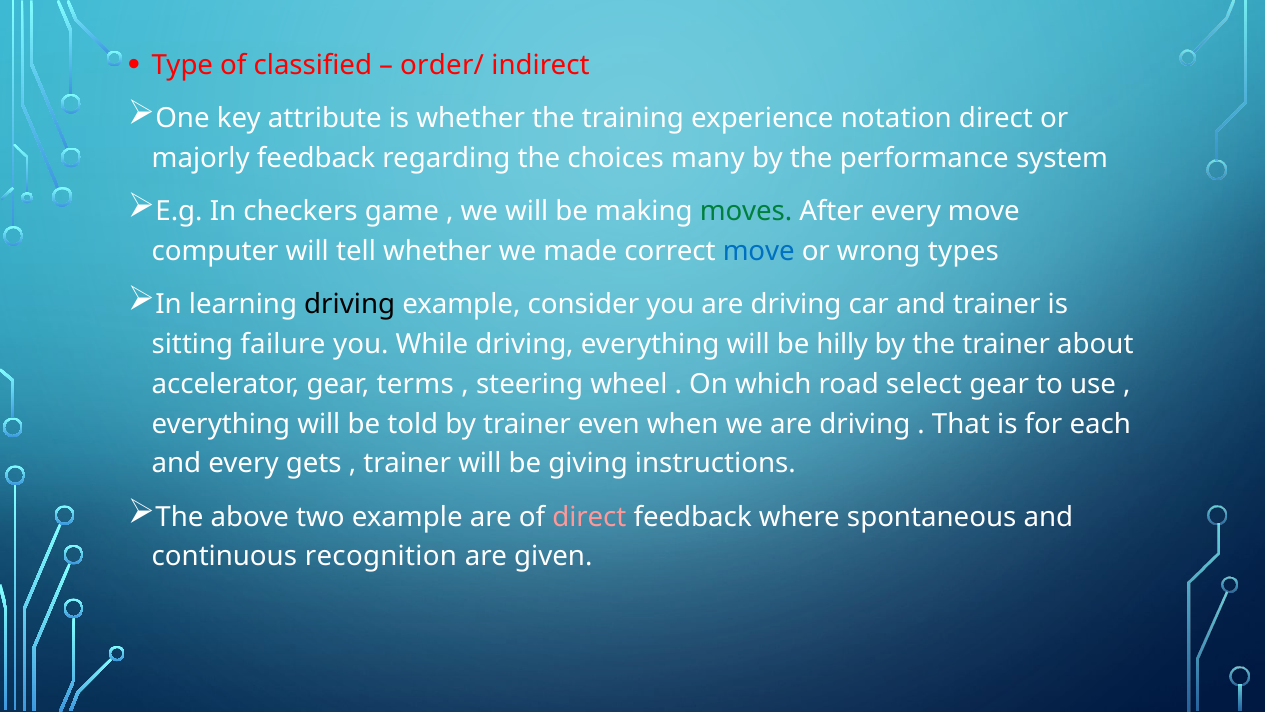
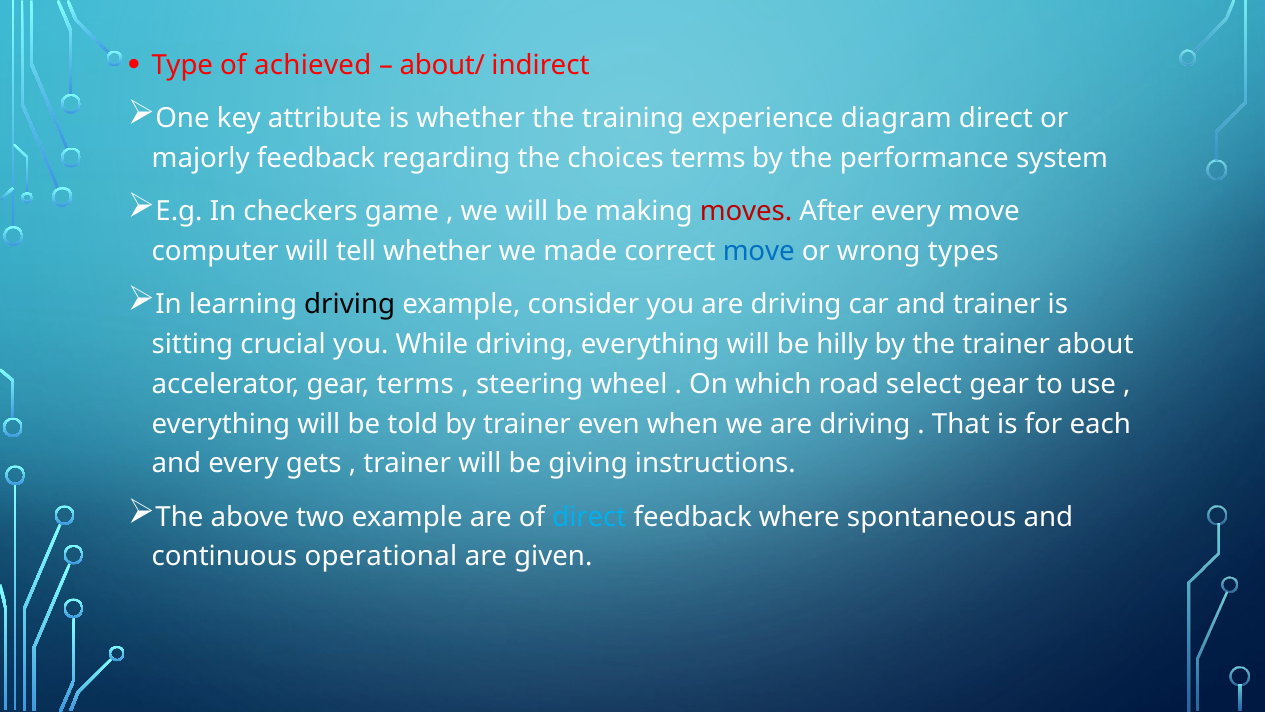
classified: classified -> achieved (313, 66)
order/: order/ -> about/ (442, 66)
notation: notation -> diagram (896, 119)
choices many: many -> terms (708, 158)
moves colour: green -> red (746, 211)
failure: failure -> crucial (283, 344)
direct colour: pink -> light blue (589, 517)
recognition: recognition -> operational (381, 556)
